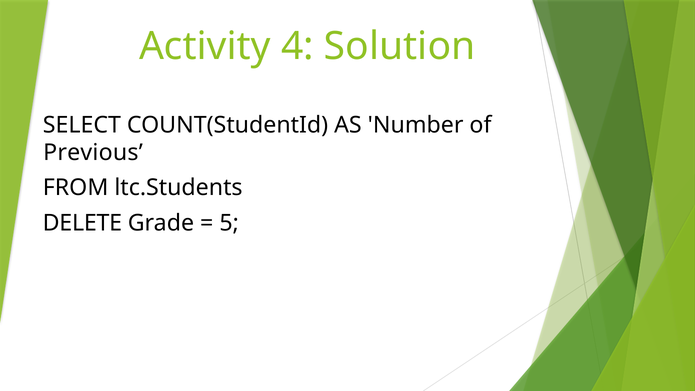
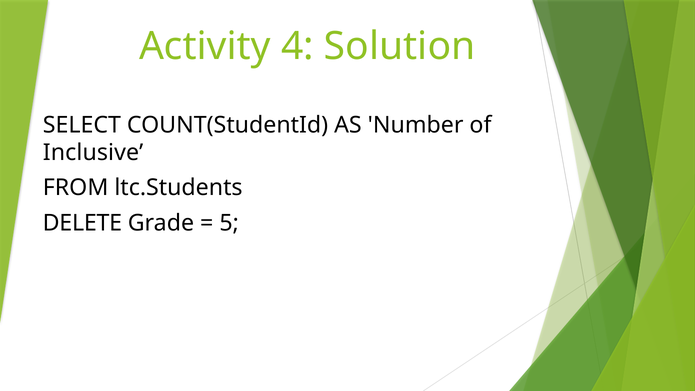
Previous: Previous -> Inclusive (93, 153)
